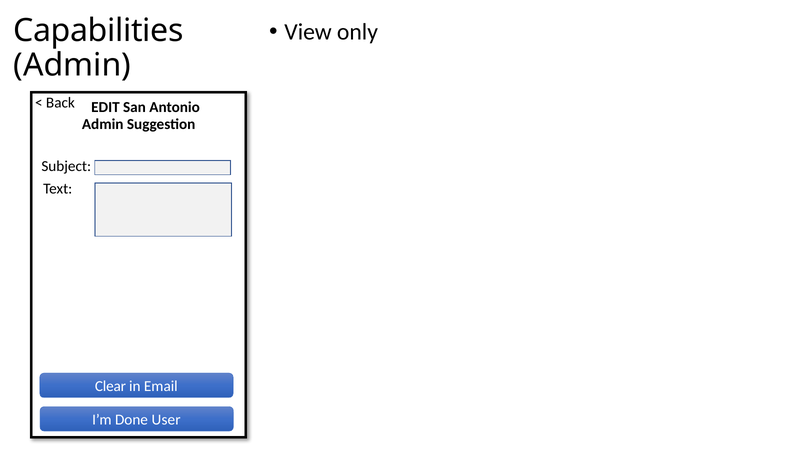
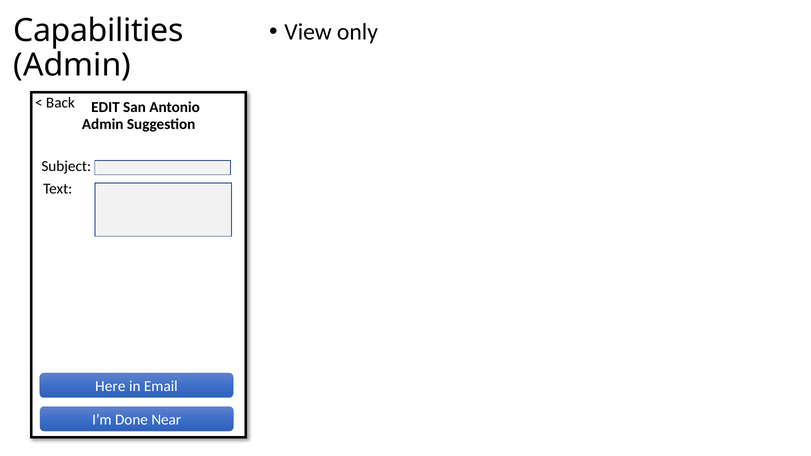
Clear: Clear -> Here (110, 387)
User: User -> Near (166, 420)
